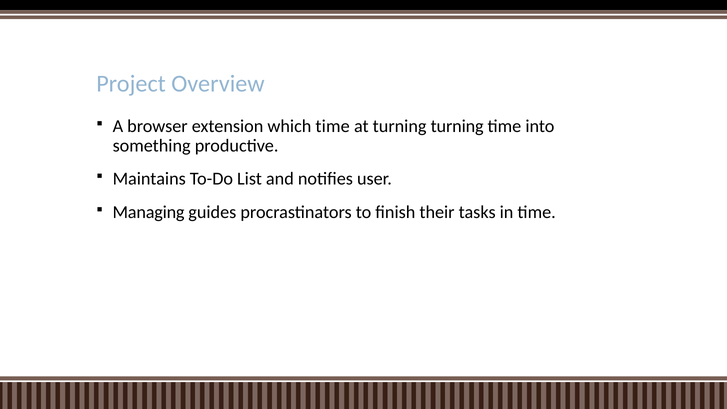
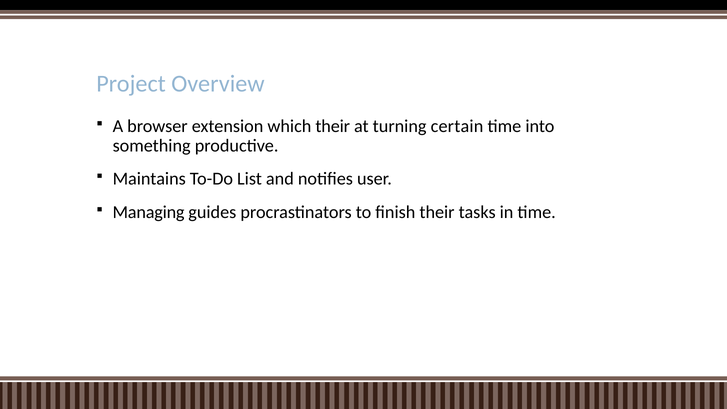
which time: time -> their (333, 126)
turning turning: turning -> certain (457, 126)
